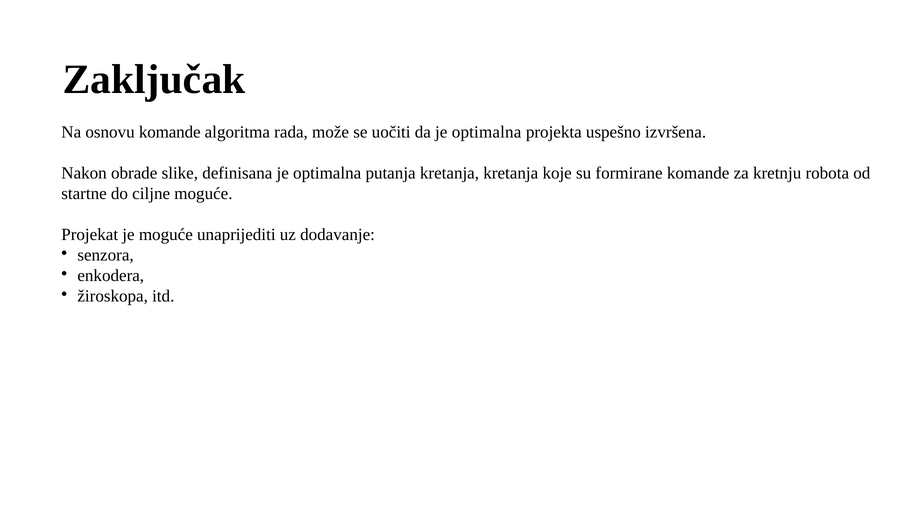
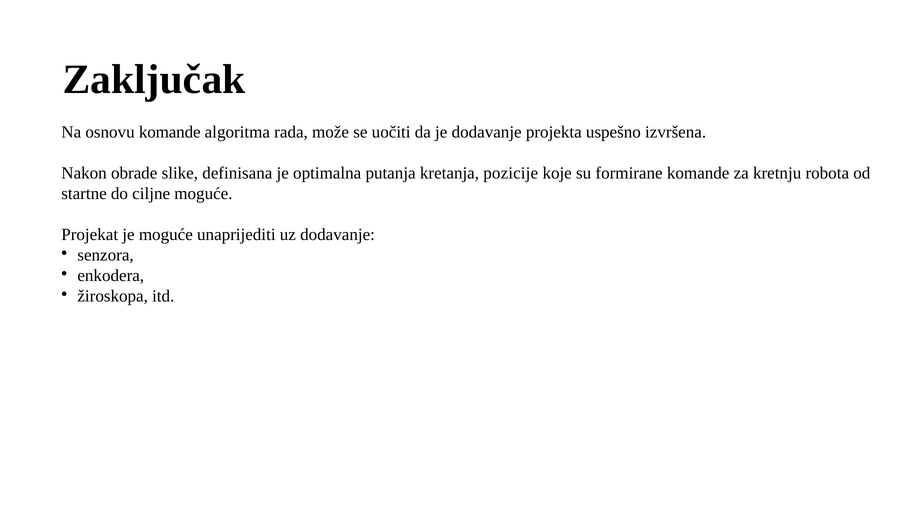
da je optimalna: optimalna -> dodavanje (487, 132)
kretanja kretanja: kretanja -> pozicije (511, 173)
